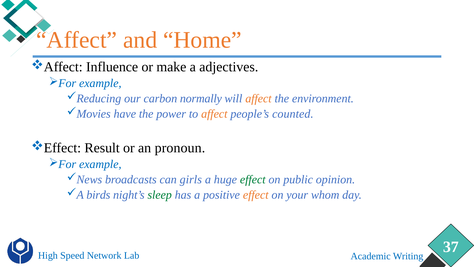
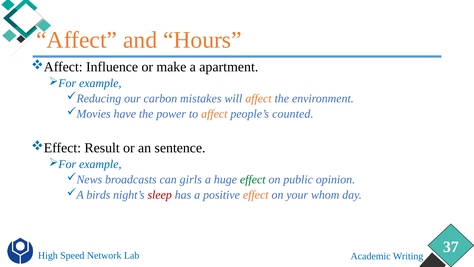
Home: Home -> Hours (202, 40)
adjectives: adjectives -> apartment (229, 67)
normally: normally -> mistakes (201, 98)
pronoun: pronoun -> sentence (180, 148)
sleep colour: green -> red (160, 195)
